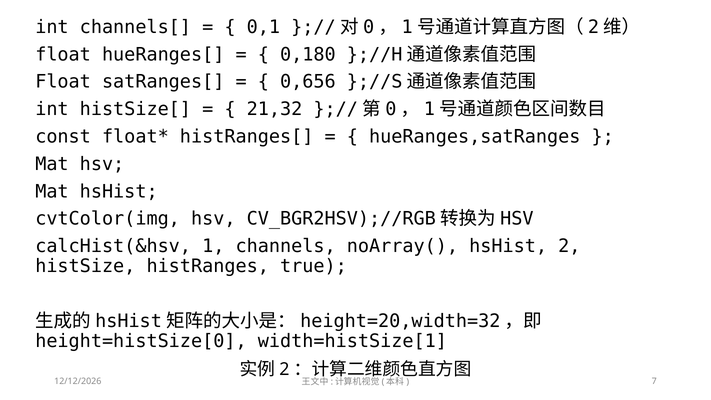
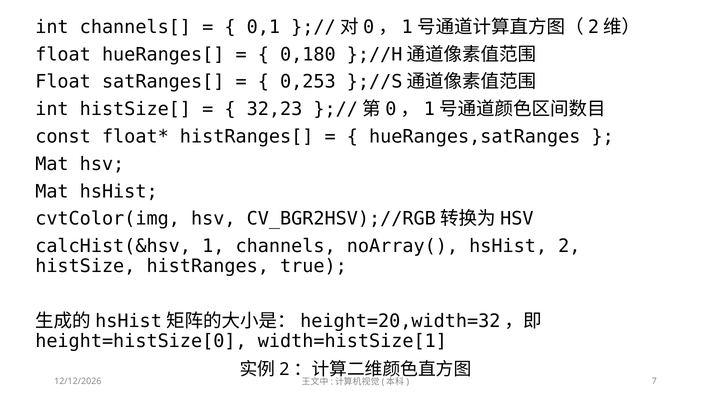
0,656: 0,656 -> 0,253 (308, 82)
21,32: 21,32 -> 32,23 (274, 109)
